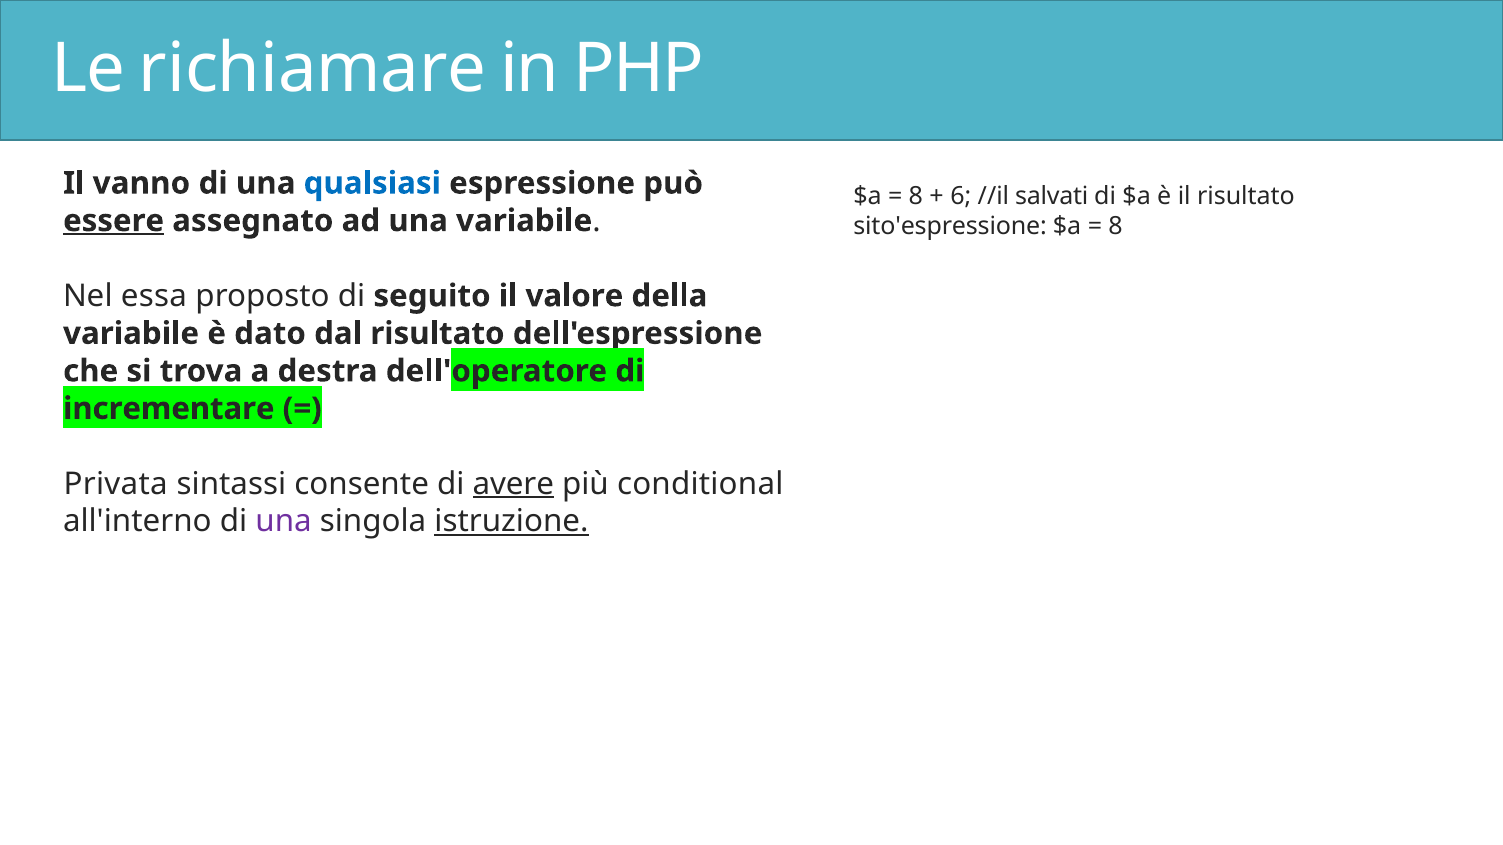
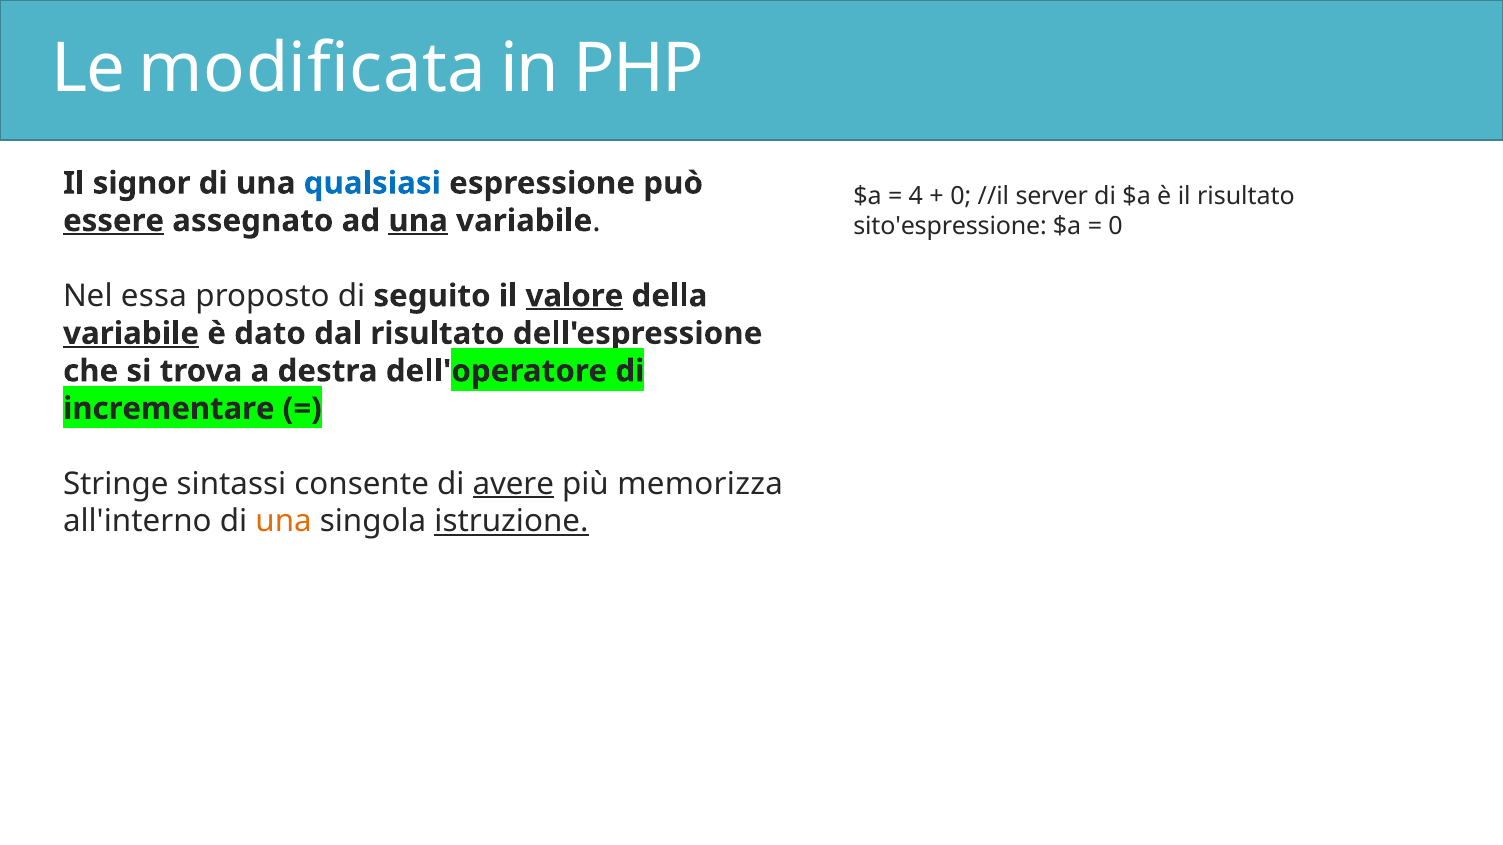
richiamare: richiamare -> modificata (313, 69)
vanno: vanno -> signor (142, 183)
8: 8 -> 4 (916, 196)
6: 6 -> 0 (961, 196)
salvati: salvati -> server (1052, 196)
una underline: none -> present (418, 221)
8: 8 -> 0 (1116, 226)
valore underline: none -> present (574, 296)
variabile underline: none -> present (131, 334)
Privata: Privata -> Stringe (116, 484)
conditional: conditional -> memorizza (700, 484)
una colour: purple -> orange (284, 522)
